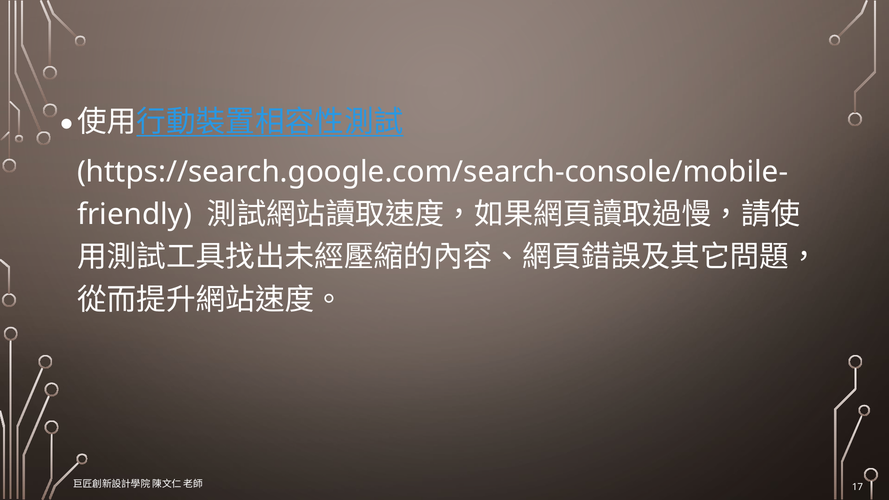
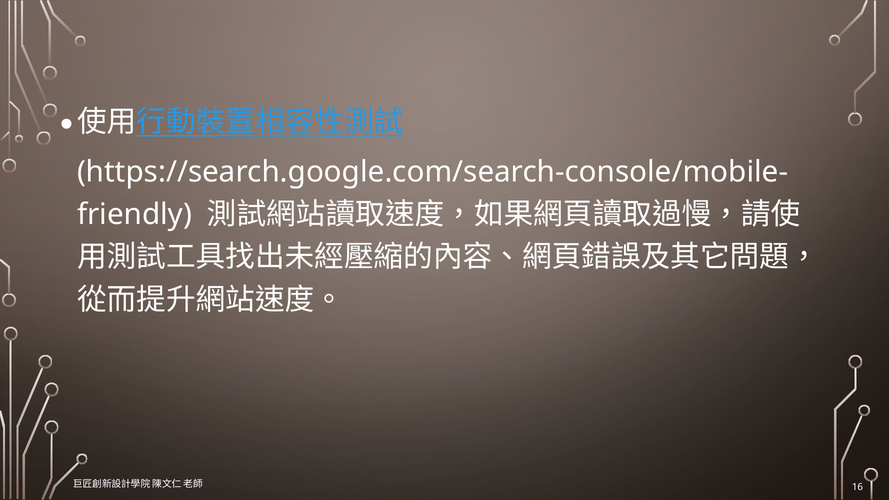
17: 17 -> 16 (857, 487)
